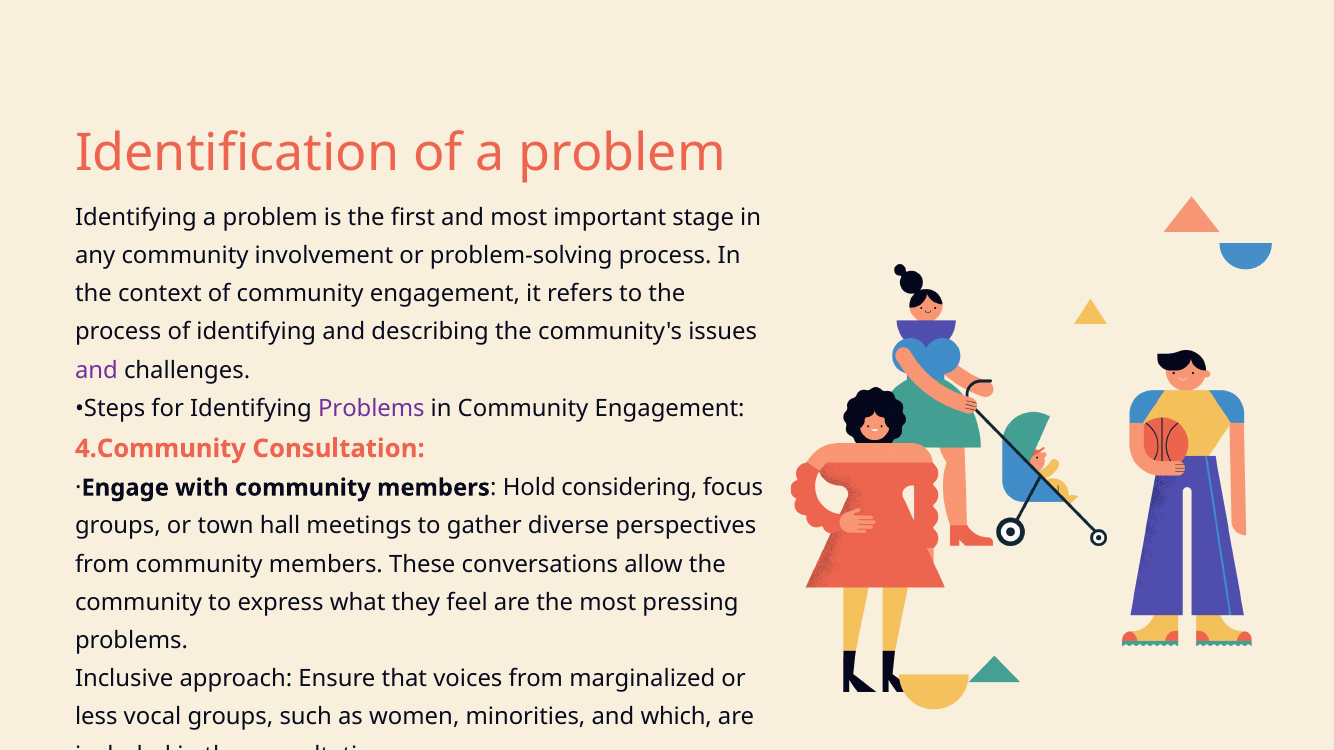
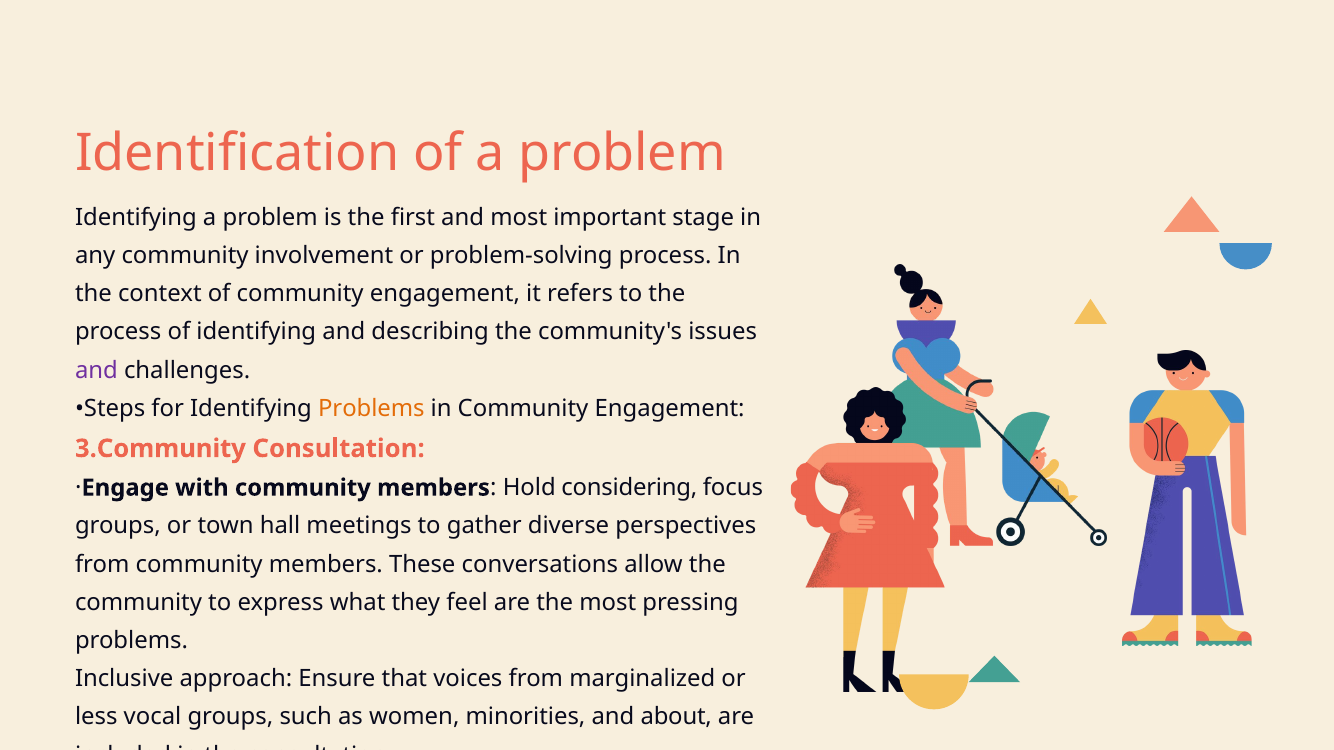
Problems colour: purple -> orange (371, 409)
4.Community: 4.Community -> 3.Community (160, 449)
which: which -> about (676, 717)
